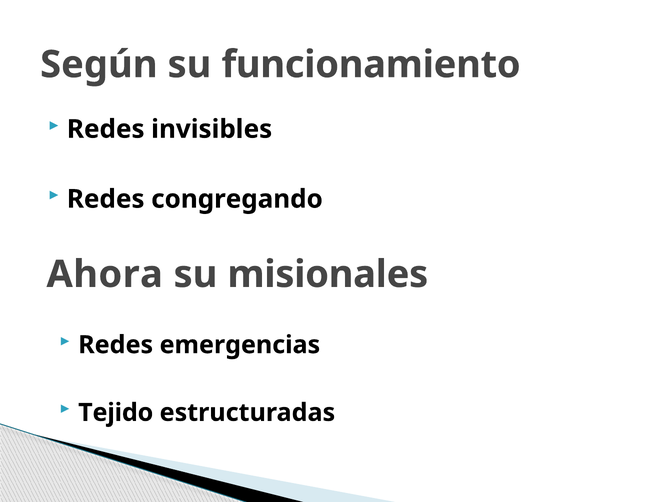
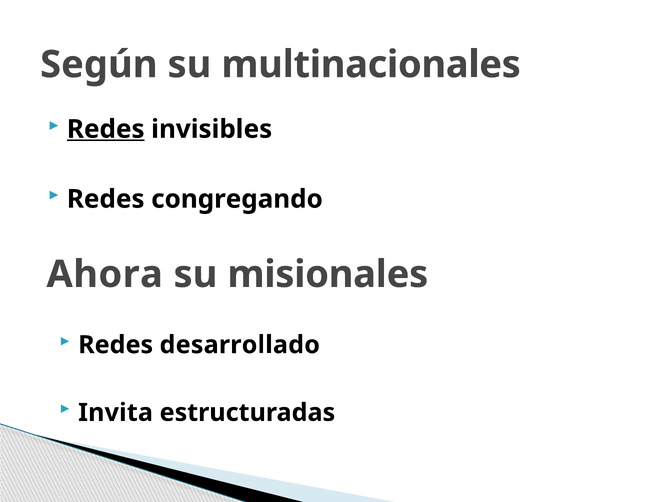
funcionamiento: funcionamiento -> multinacionales (371, 65)
Redes underline: none -> present (106, 129)
emergencias: emergencias -> desarrollado (240, 345)
Tejido: Tejido -> Invita (116, 413)
